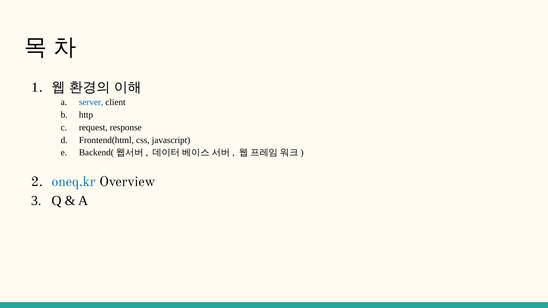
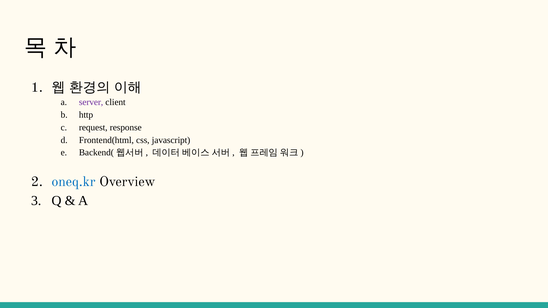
server colour: blue -> purple (91, 102)
